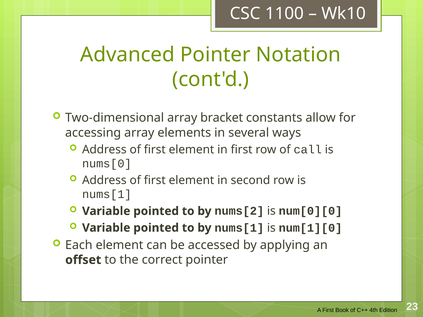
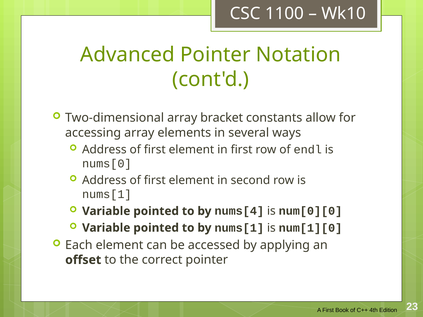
call: call -> endl (308, 150)
nums[2: nums[2 -> nums[4 (239, 211)
